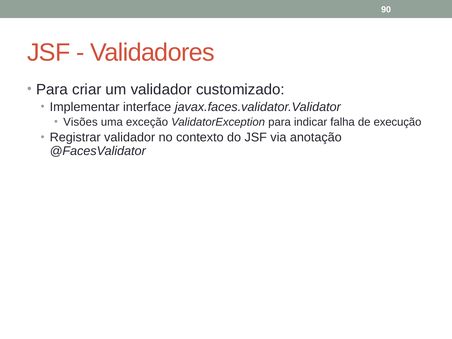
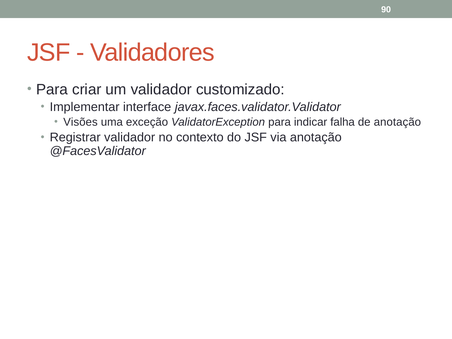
de execução: execução -> anotação (397, 122)
